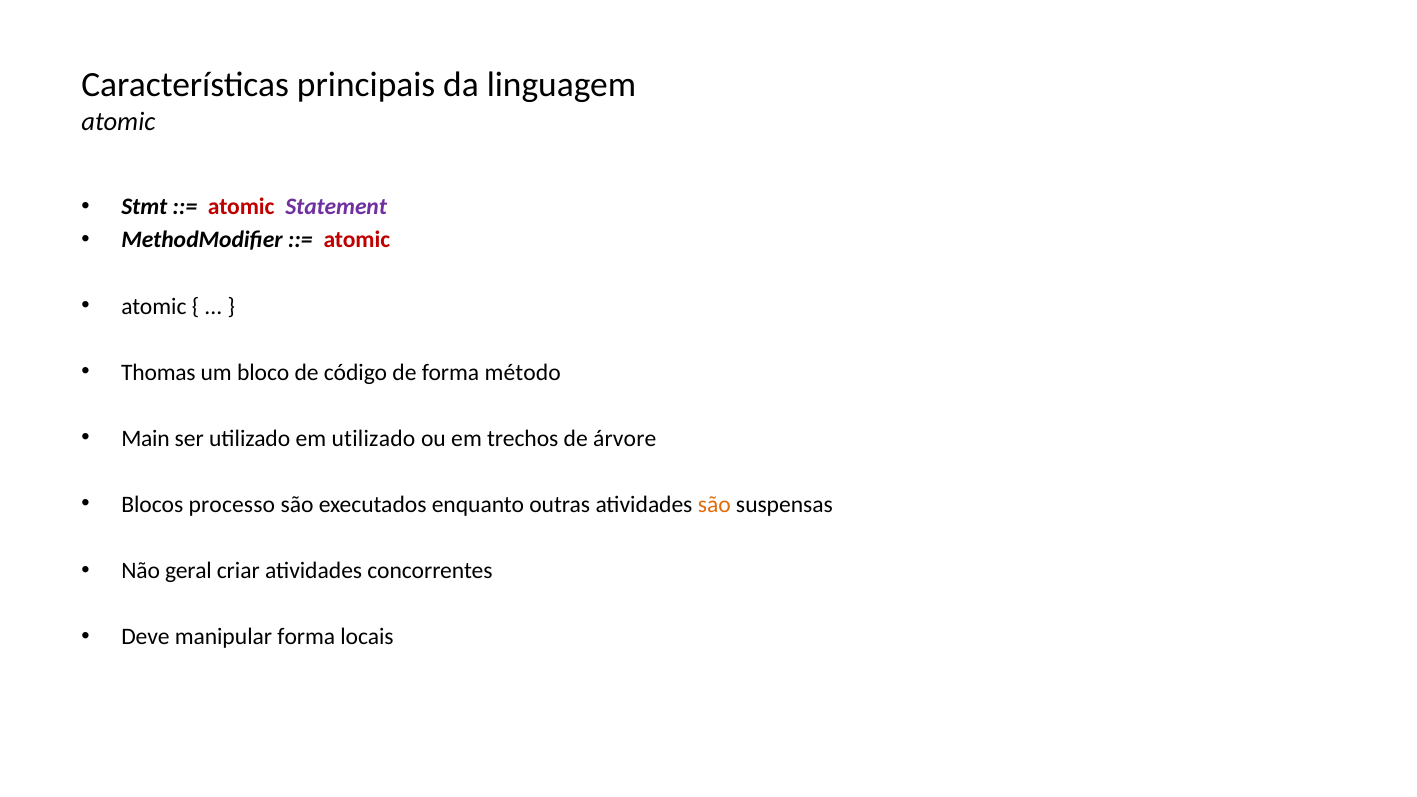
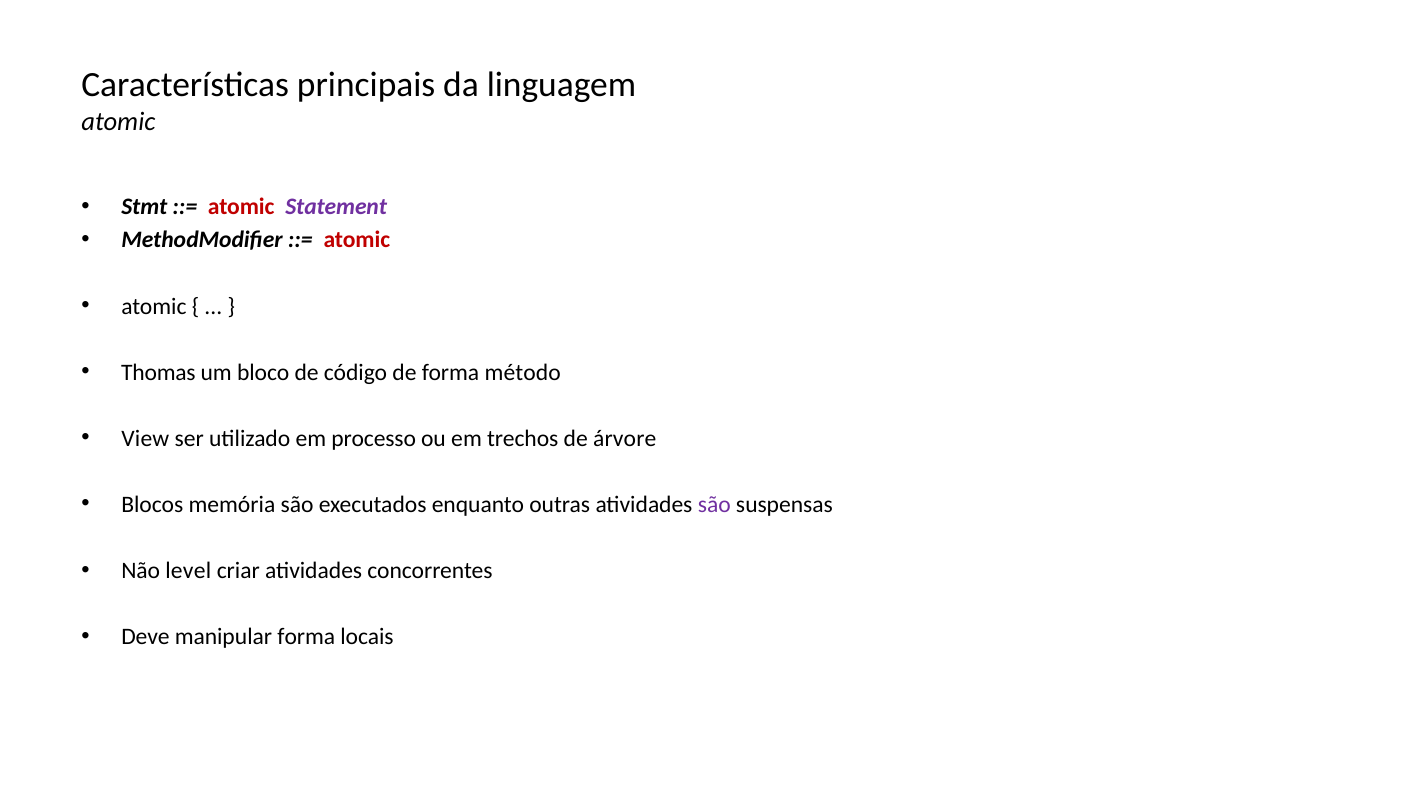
Main: Main -> View (145, 438)
em utilizado: utilizado -> processo (374, 438)
processo: processo -> memória (232, 505)
são colour: orange -> purple (714, 505)
geral: geral -> level (188, 571)
